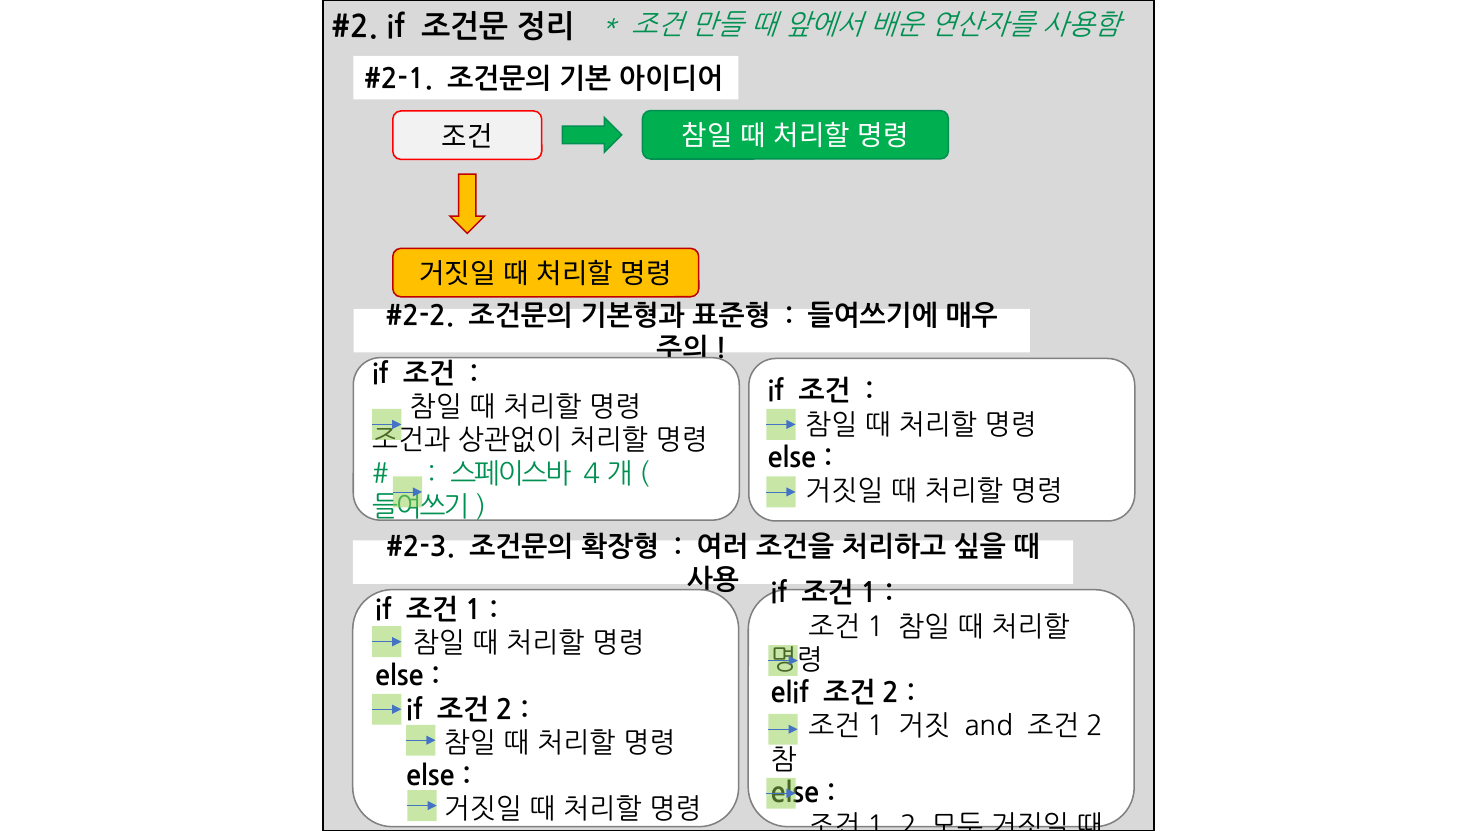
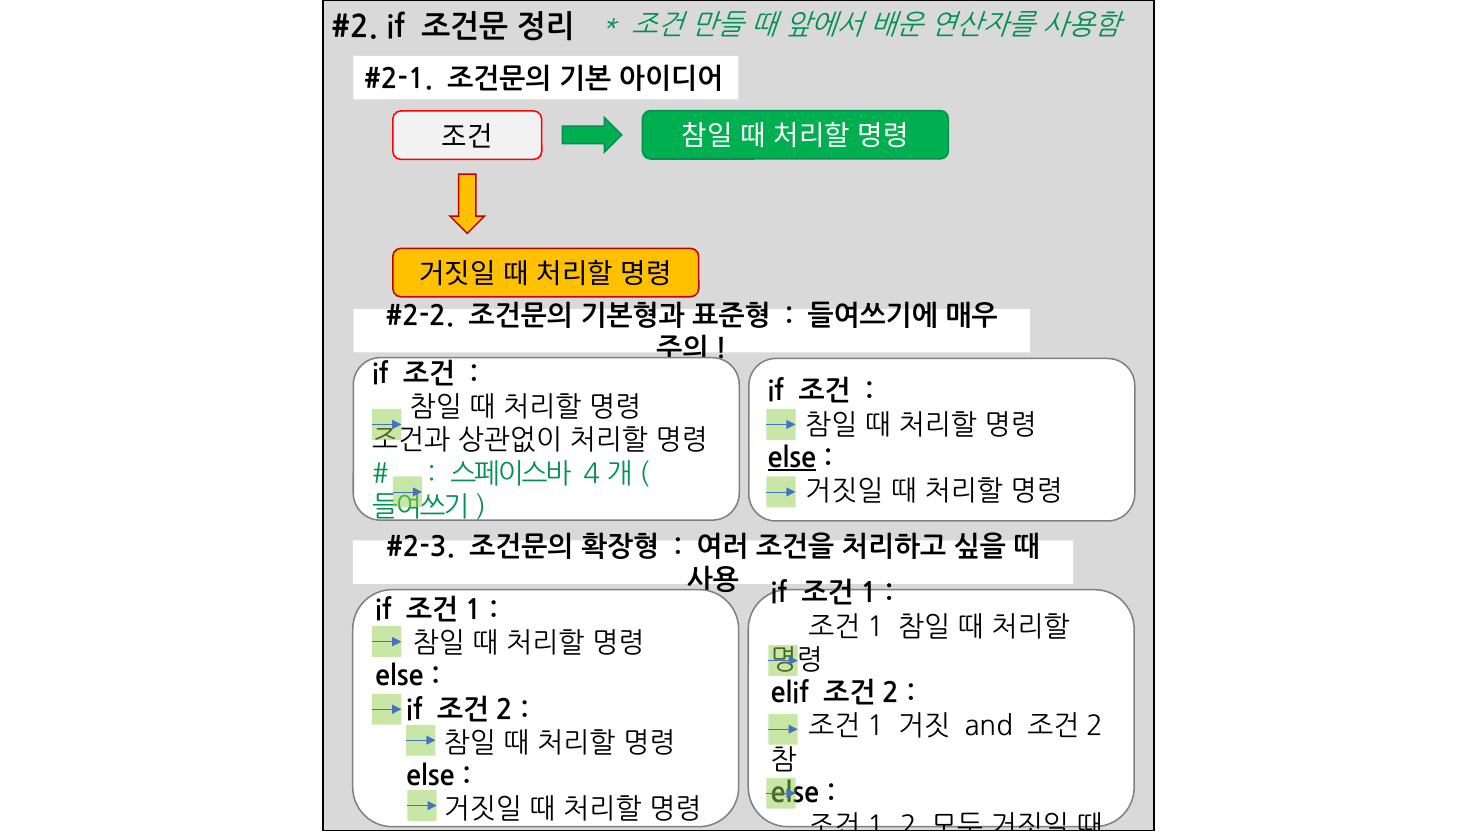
else underline: none -> present (792, 458)
